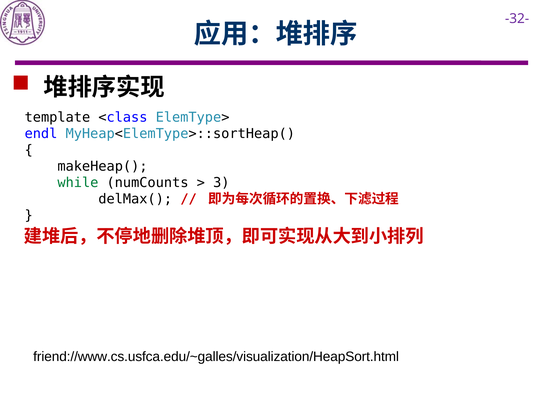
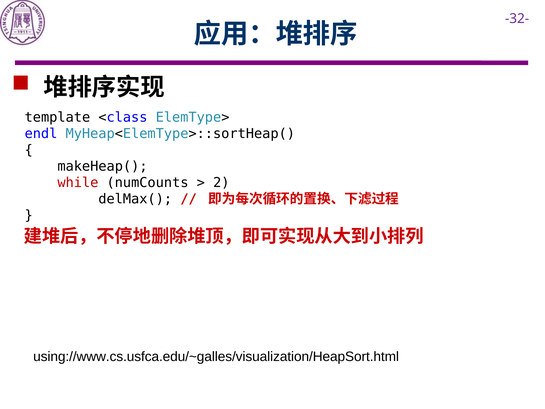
while colour: green -> red (78, 183)
3: 3 -> 2 (221, 183)
friend://www.cs.usfca.edu/~galles/visualization/HeapSort.html: friend://www.cs.usfca.edu/~galles/visualization/HeapSort.html -> using://www.cs.usfca.edu/~galles/visualization/HeapSort.html (216, 356)
